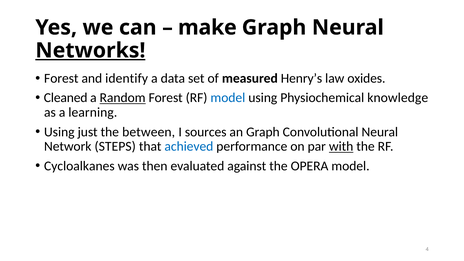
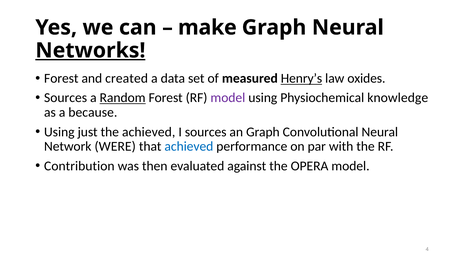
identify: identify -> created (127, 78)
Henry’s underline: none -> present (301, 78)
Cleaned: Cleaned -> Sources (66, 98)
model colour: blue -> purple (228, 98)
learning: learning -> because (93, 112)
the between: between -> achieved (149, 132)
STEPS: STEPS -> WERE (115, 146)
with underline: present -> none (341, 146)
Cycloalkanes: Cycloalkanes -> Contribution (79, 166)
